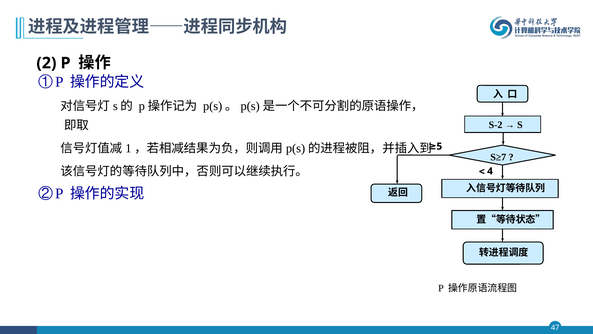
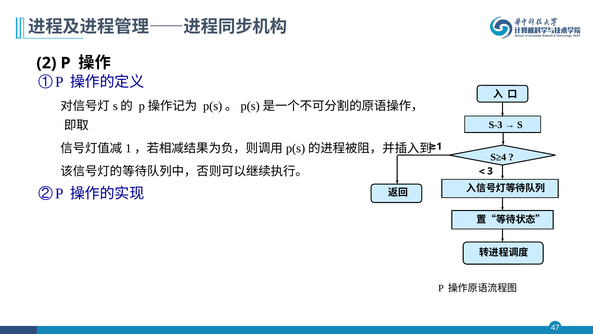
S-2: S-2 -> S-3 (496, 125)
5: 5 -> 1 (439, 146)
S≥7: S≥7 -> S≥4 (498, 157)
4: 4 -> 3 (490, 171)
